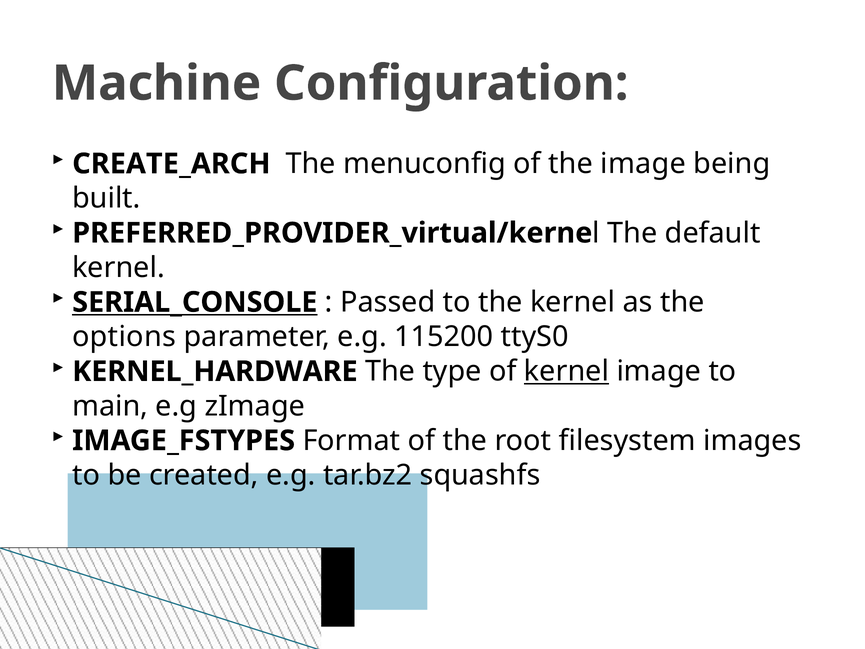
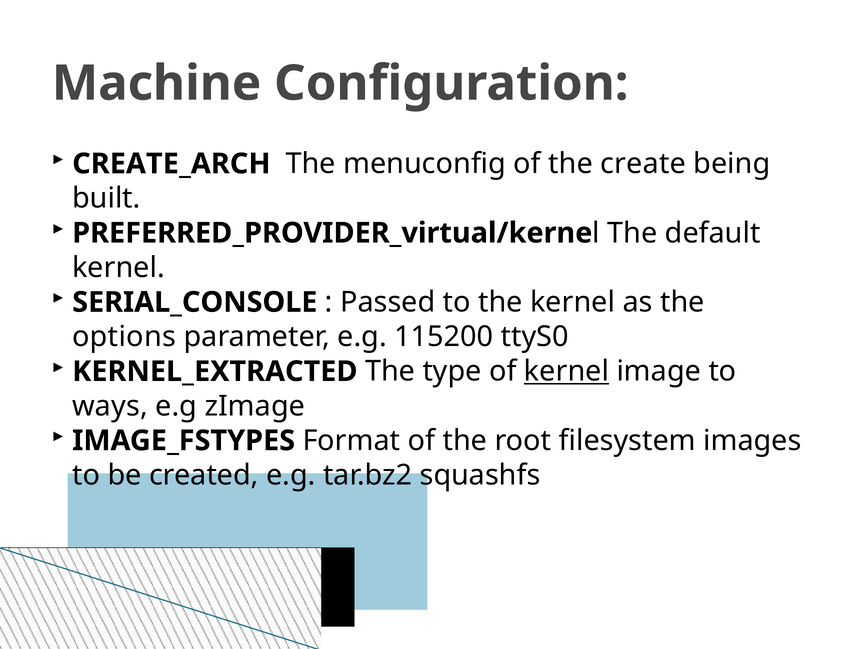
the image: image -> create (643, 164)
SERIAL_CONSOLE underline: present -> none (195, 302)
KERNEL_HARDWARE: KERNEL_HARDWARE -> KERNEL_EXTRACTED (215, 371)
main: main -> ways (110, 406)
